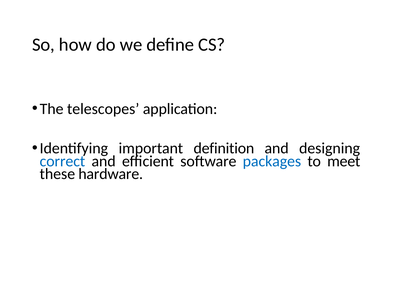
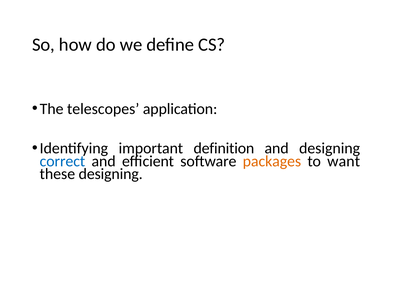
packages colour: blue -> orange (272, 161)
meet: meet -> want (344, 161)
these hardware: hardware -> designing (111, 174)
